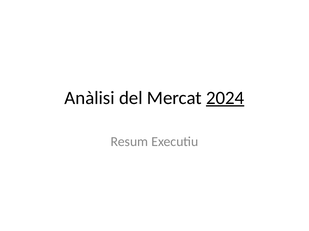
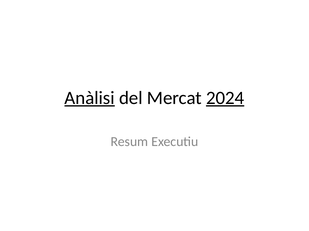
Anàlisi underline: none -> present (90, 98)
